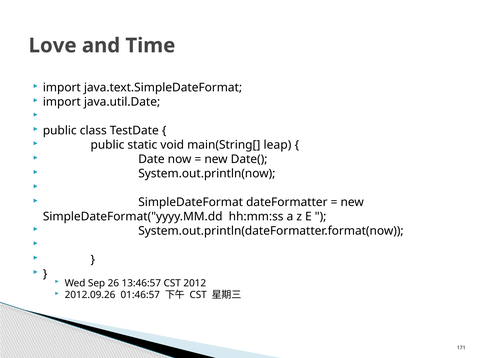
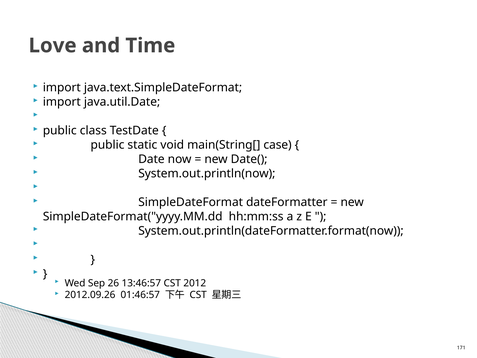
leap: leap -> case (278, 145)
